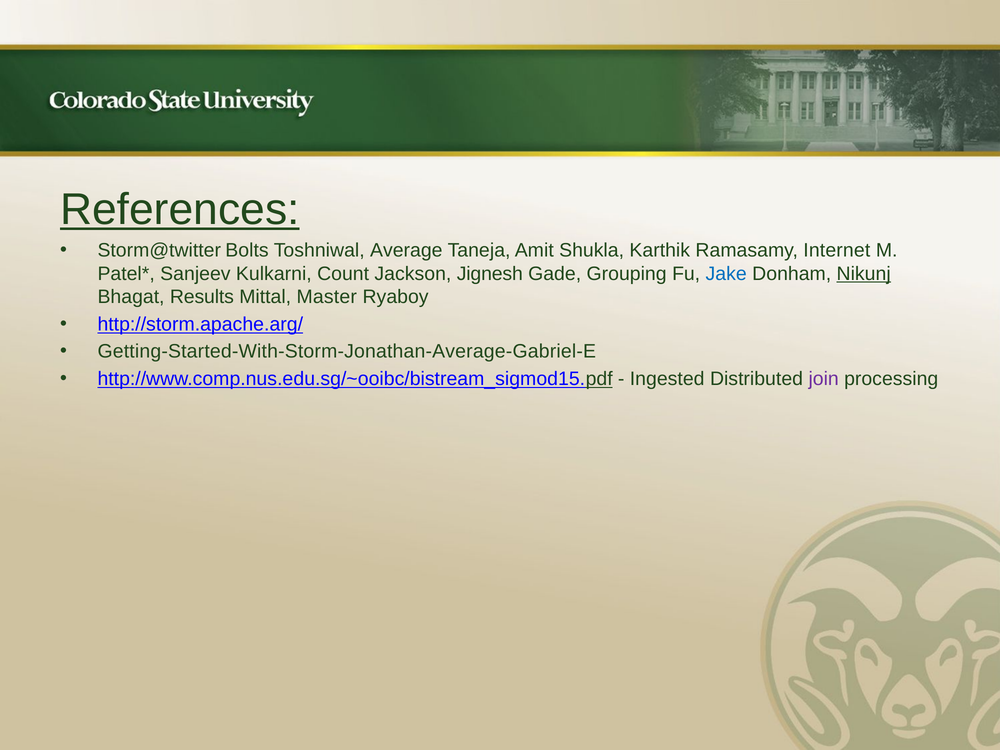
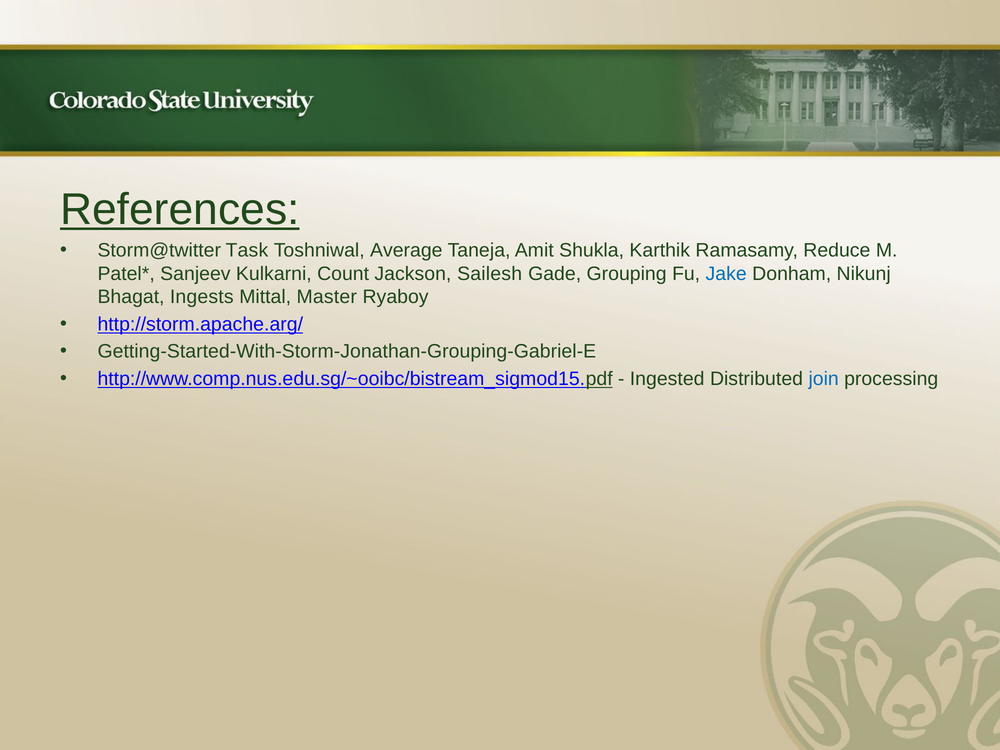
Bolts: Bolts -> Task (247, 250)
Internet: Internet -> Reduce (837, 250)
Jignesh: Jignesh -> Sailesh (490, 274)
Nikunj underline: present -> none (864, 274)
Results: Results -> Ingests (202, 297)
Getting-Started-With-Storm-Jonathan-Average-Gabriel-E: Getting-Started-With-Storm-Jonathan-Average-Gabriel-E -> Getting-Started-With-Storm-Jonathan-Grouping-Gabriel-E (347, 351)
join colour: purple -> blue (824, 379)
